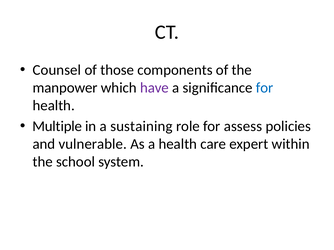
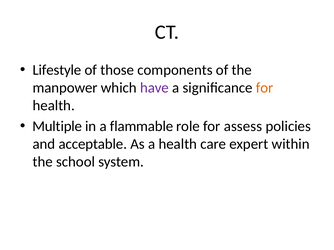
Counsel: Counsel -> Lifestyle (57, 70)
for colour: blue -> orange (265, 88)
sustaining: sustaining -> flammable (142, 126)
vulnerable: vulnerable -> acceptable (93, 144)
